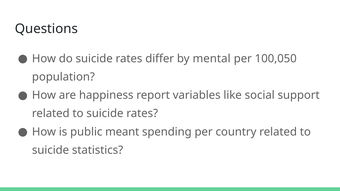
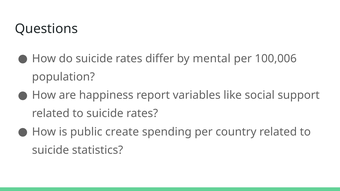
100,050: 100,050 -> 100,006 (276, 59)
meant: meant -> create (122, 132)
